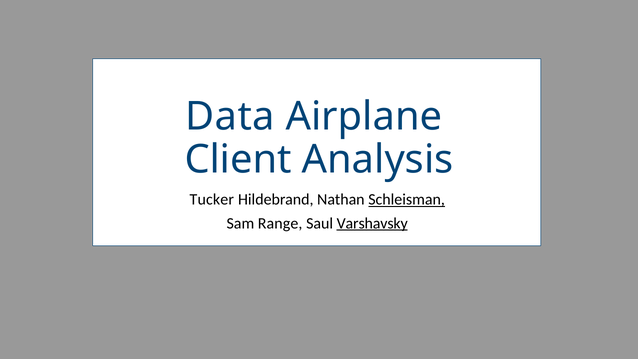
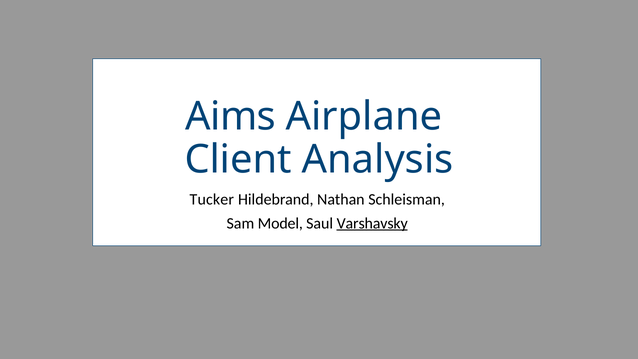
Data: Data -> Aims (231, 116)
Schleisman underline: present -> none (407, 199)
Range: Range -> Model (280, 223)
